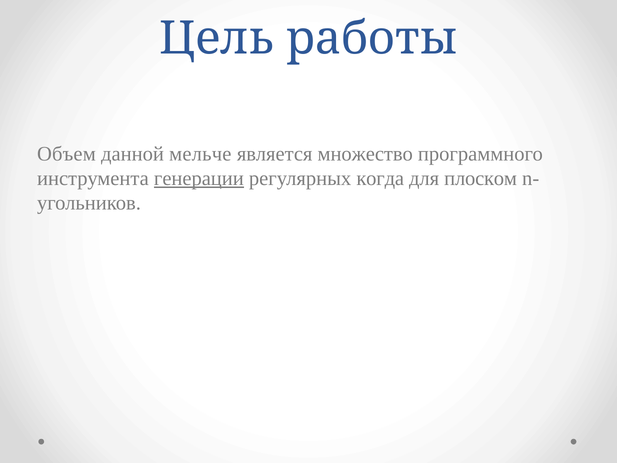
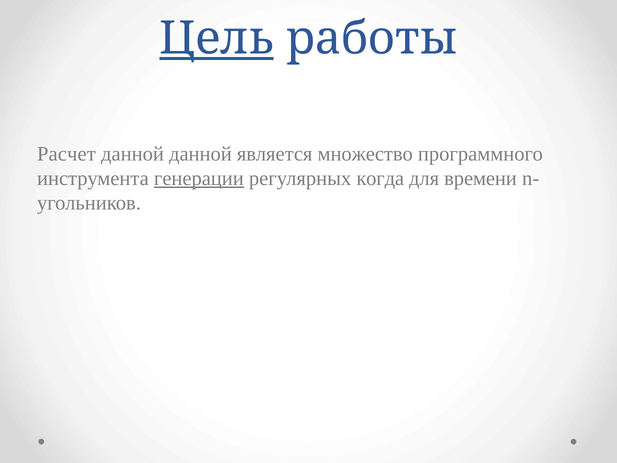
Цель underline: none -> present (216, 39)
Объем: Объем -> Расчет (66, 154)
данной мельче: мельче -> данной (200, 154)
плоском: плоском -> времени (481, 178)
